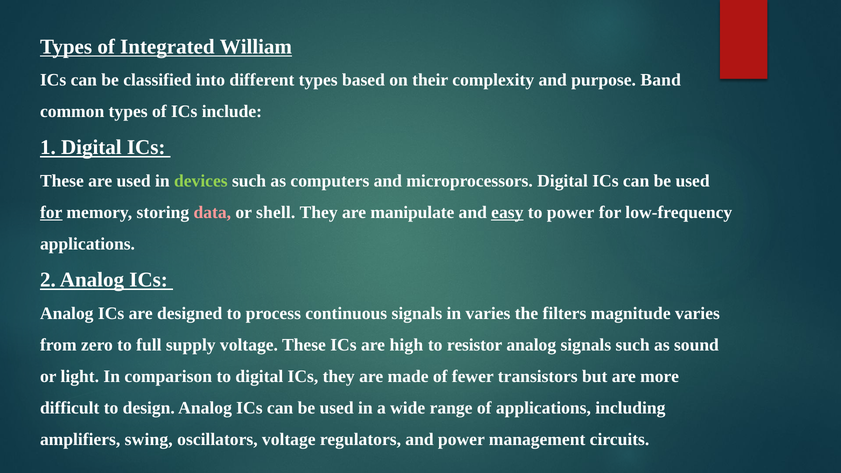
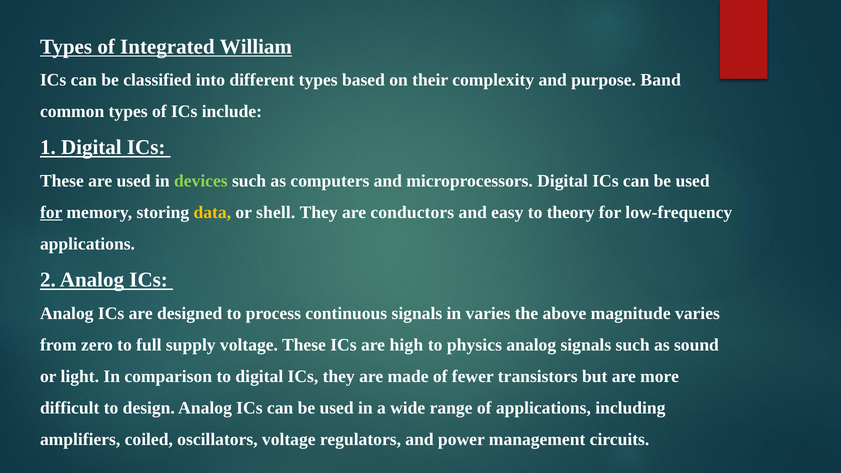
data colour: pink -> yellow (212, 212)
manipulate: manipulate -> conductors (412, 212)
easy underline: present -> none (507, 212)
to power: power -> theory (571, 212)
filters: filters -> above (564, 313)
resistor: resistor -> physics (474, 345)
swing: swing -> coiled (149, 439)
